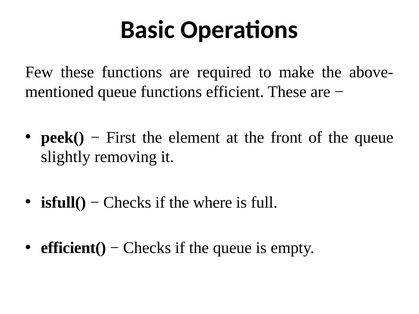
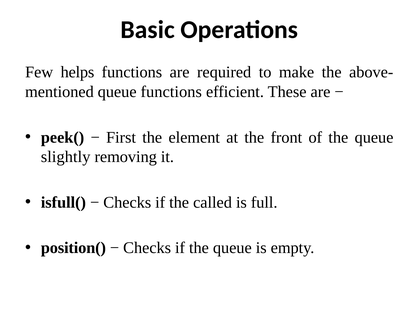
Few these: these -> helps (77, 72)
where: where -> called (213, 202)
efficient(: efficient( -> position( (73, 248)
